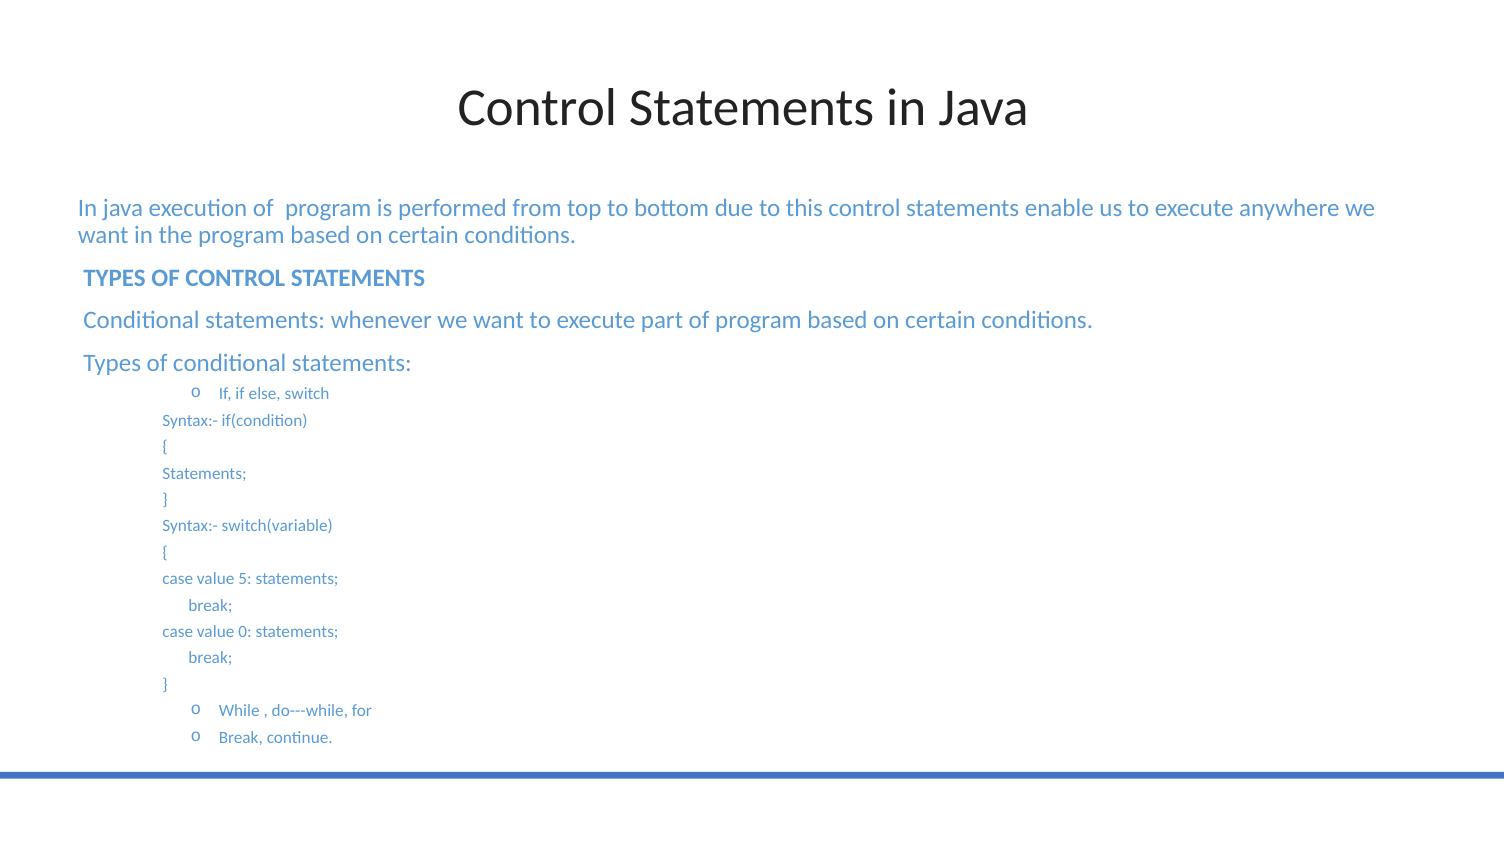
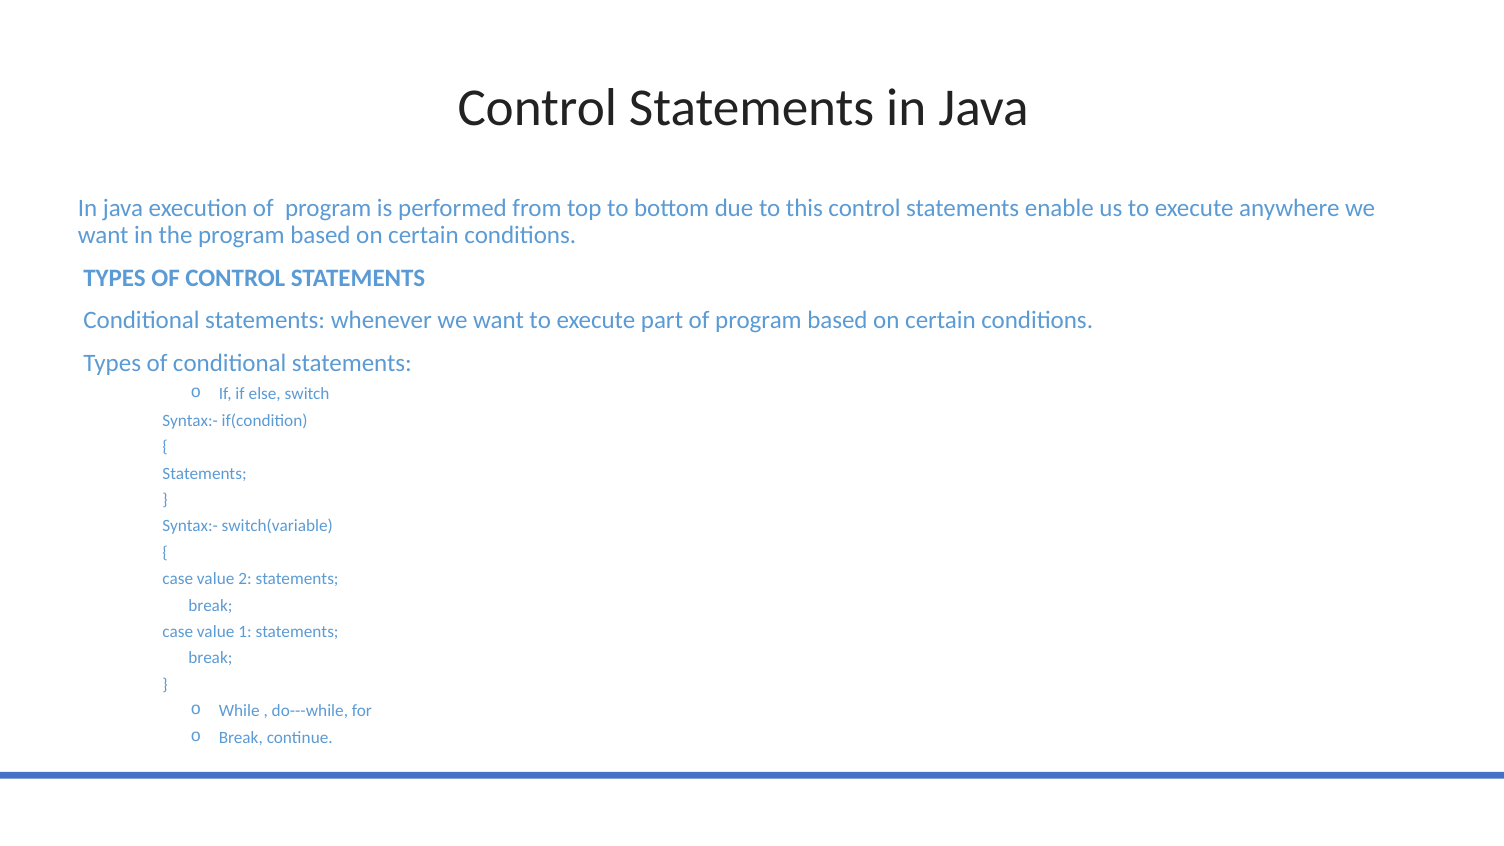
5: 5 -> 2 (245, 579)
0: 0 -> 1 (245, 632)
